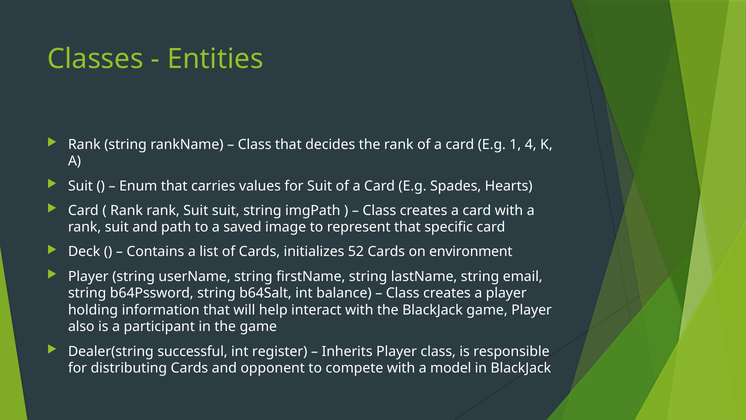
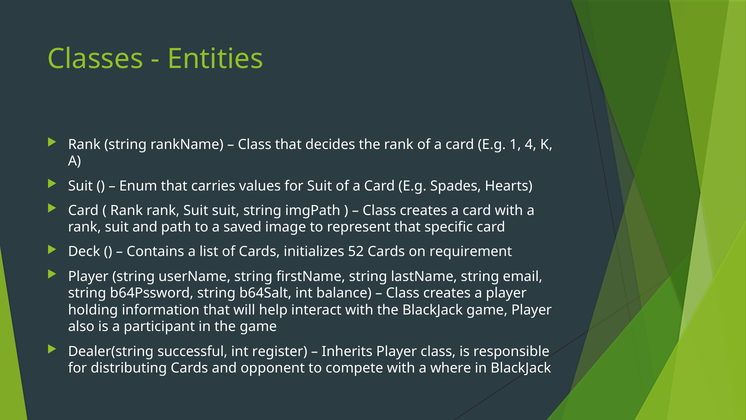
environment: environment -> requirement (471, 252)
model: model -> where (451, 368)
